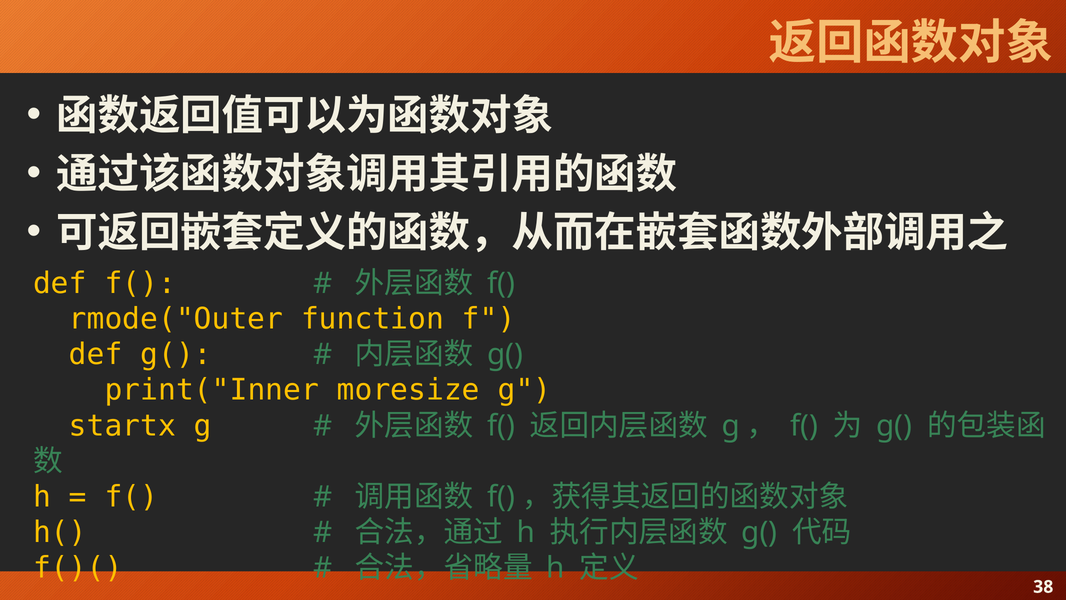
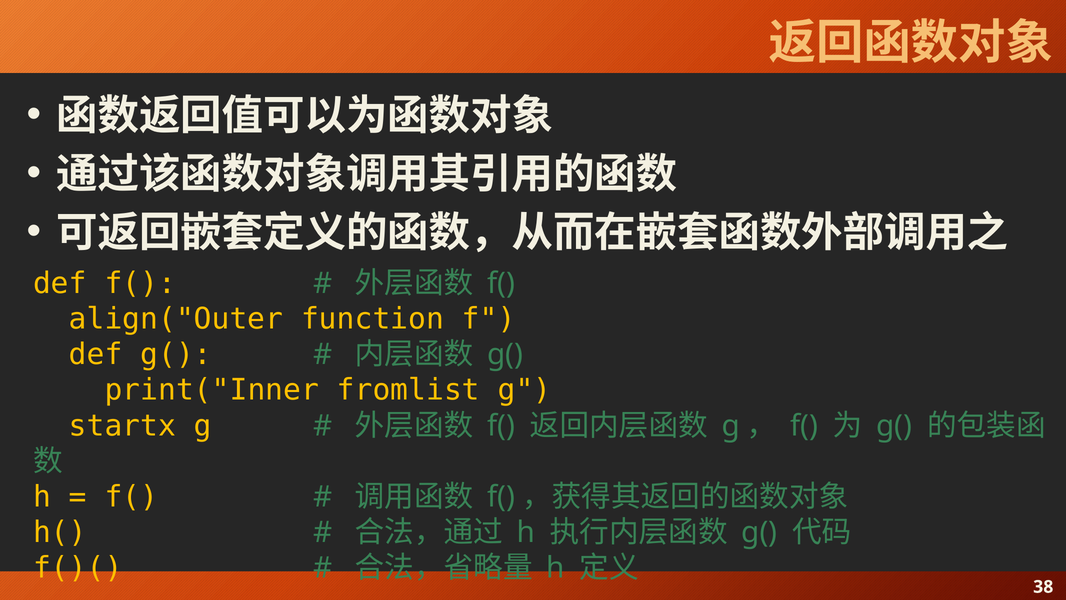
rmode("Outer: rmode("Outer -> align("Outer (176, 319)
moresize: moresize -> fromlist (408, 390)
